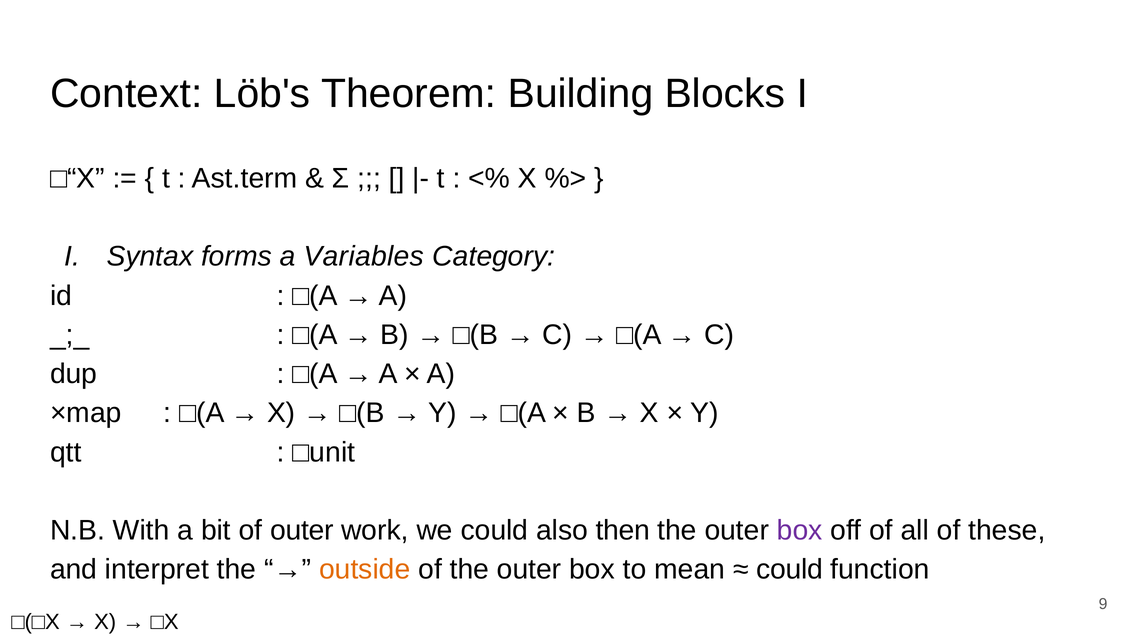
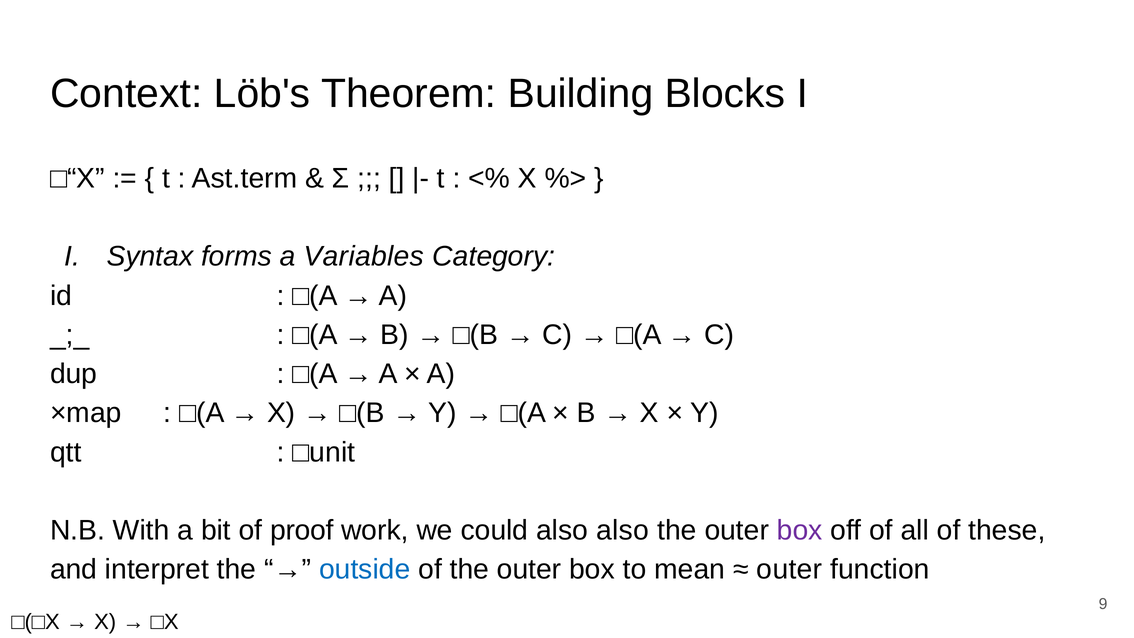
of outer: outer -> proof (302, 530)
also then: then -> also (622, 530)
outside colour: orange -> blue (365, 569)
could: could -> outer (789, 569)
